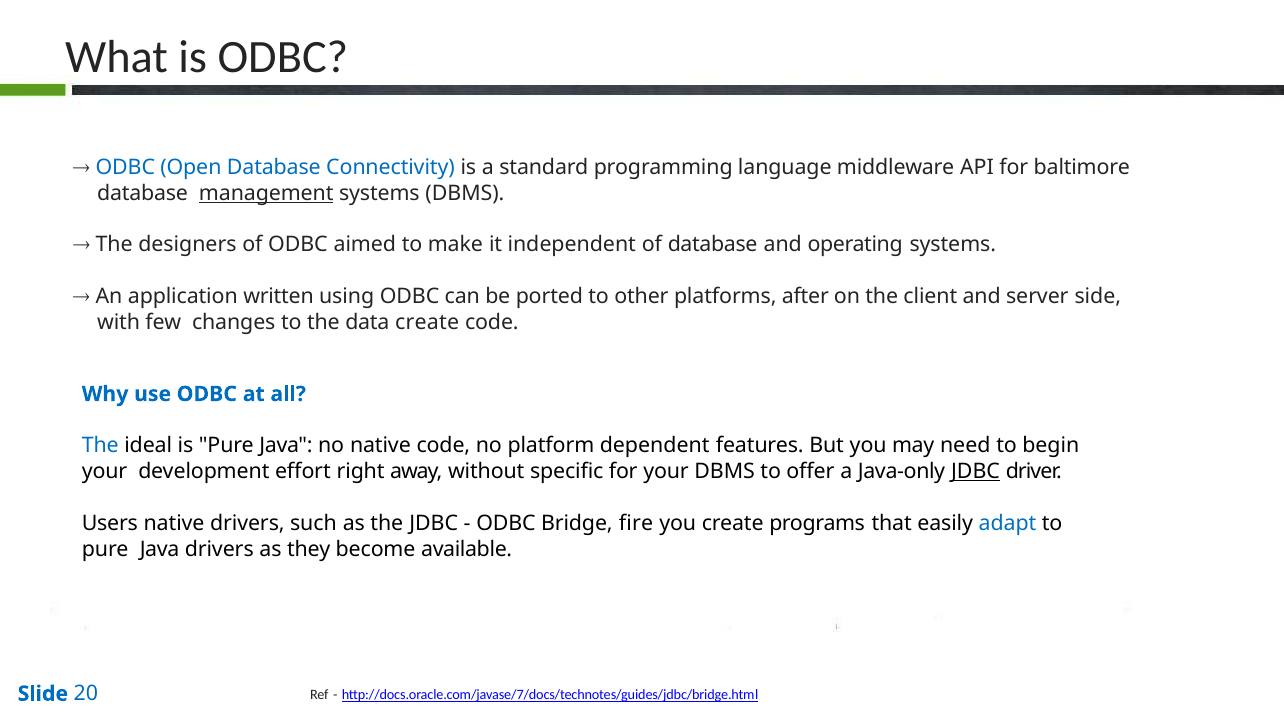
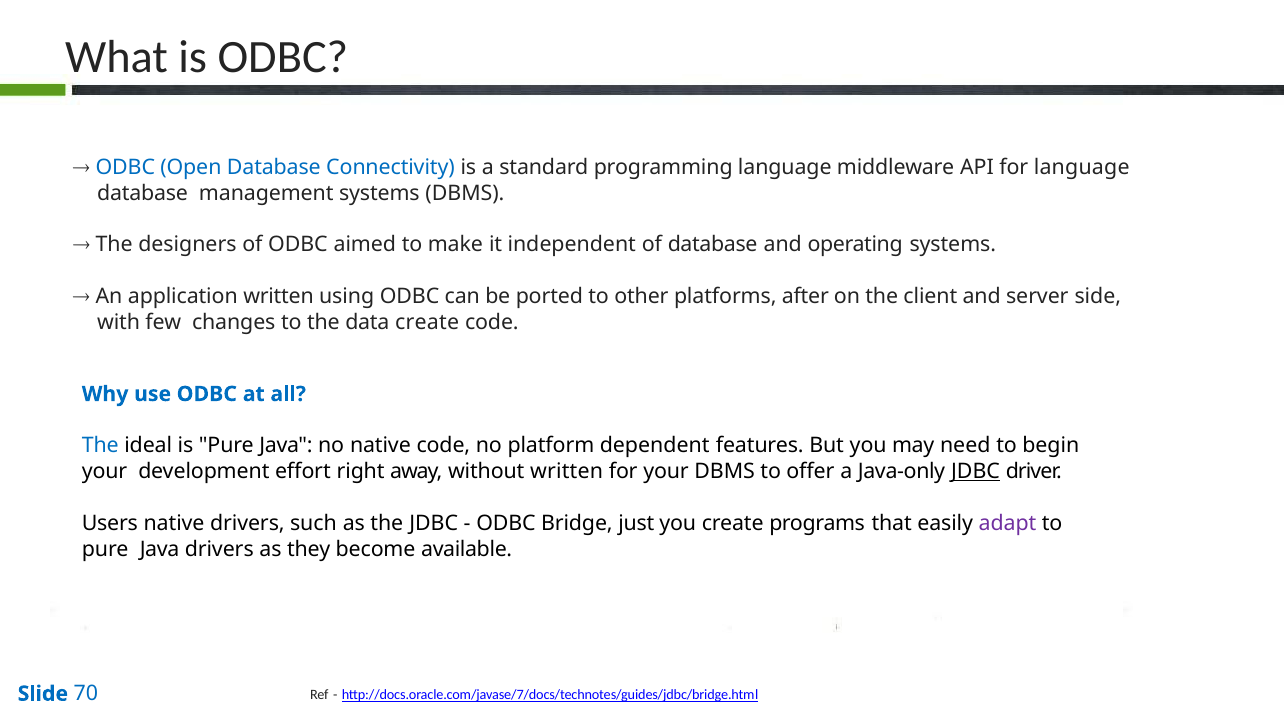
for baltimore: baltimore -> language (1082, 167)
management underline: present -> none (266, 193)
without specific: specific -> written (567, 472)
fire: fire -> just (636, 524)
adapt colour: blue -> purple (1008, 524)
20: 20 -> 70 (86, 694)
